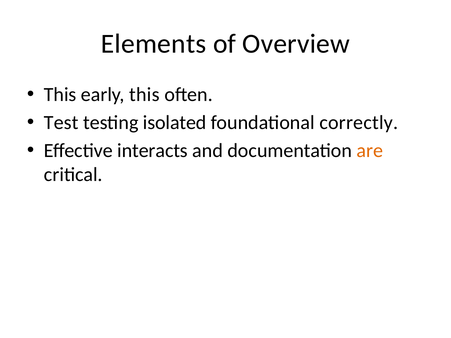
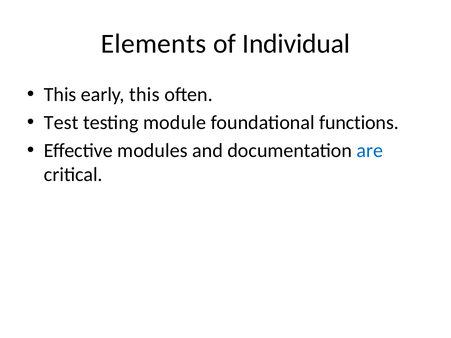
Overview: Overview -> Individual (296, 44)
isolated: isolated -> module (175, 123)
correctly: correctly -> functions (359, 123)
interacts: interacts -> modules (152, 151)
are colour: orange -> blue (370, 151)
